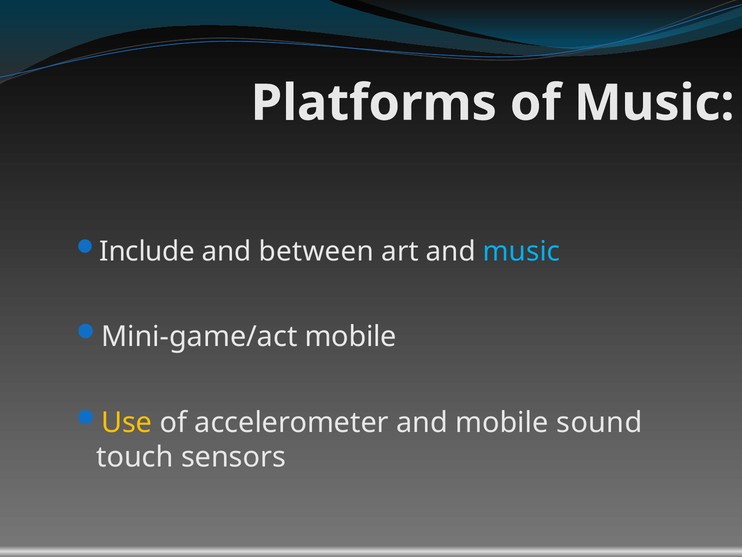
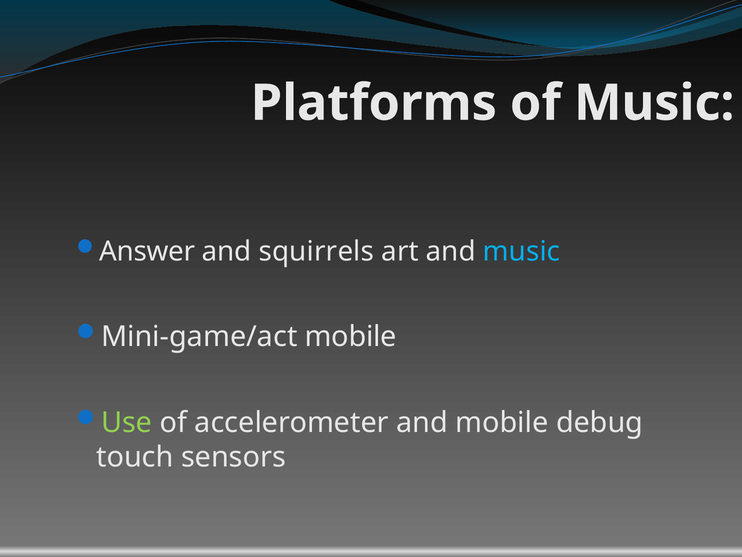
Include: Include -> Answer (147, 251)
between: between -> squirrels (316, 251)
Use colour: yellow -> light green (127, 422)
sound: sound -> debug (600, 422)
